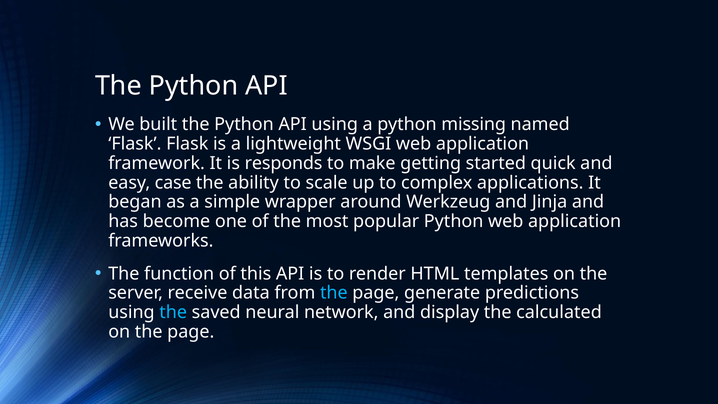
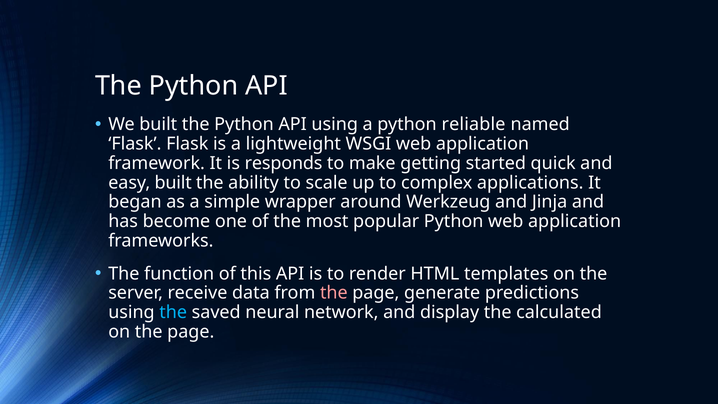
missing: missing -> reliable (474, 125)
easy case: case -> built (173, 183)
the colour: light blue -> pink (334, 293)
